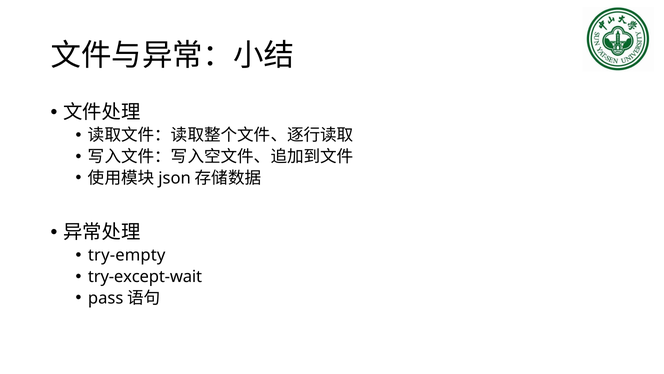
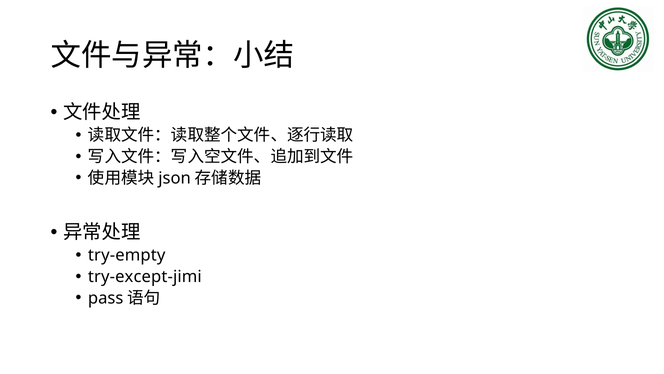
try-except-wait: try-except-wait -> try-except-jimi (145, 276)
